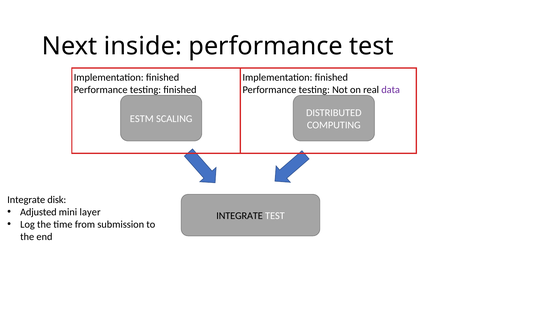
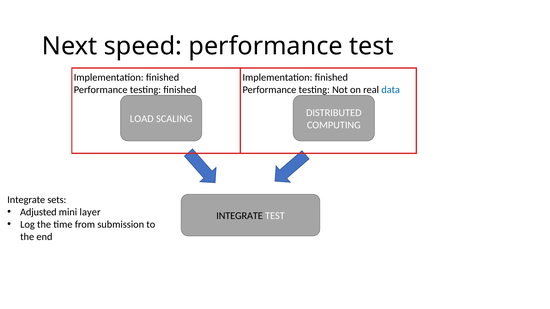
inside: inside -> speed (143, 46)
data colour: purple -> blue (391, 90)
ESTM: ESTM -> LOAD (142, 119)
disk: disk -> sets (57, 200)
